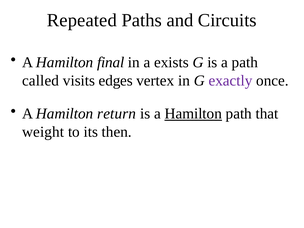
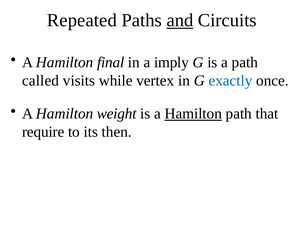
and underline: none -> present (180, 20)
exists: exists -> imply (171, 62)
edges: edges -> while (116, 81)
exactly colour: purple -> blue (230, 81)
return: return -> weight (117, 114)
weight: weight -> require (43, 132)
